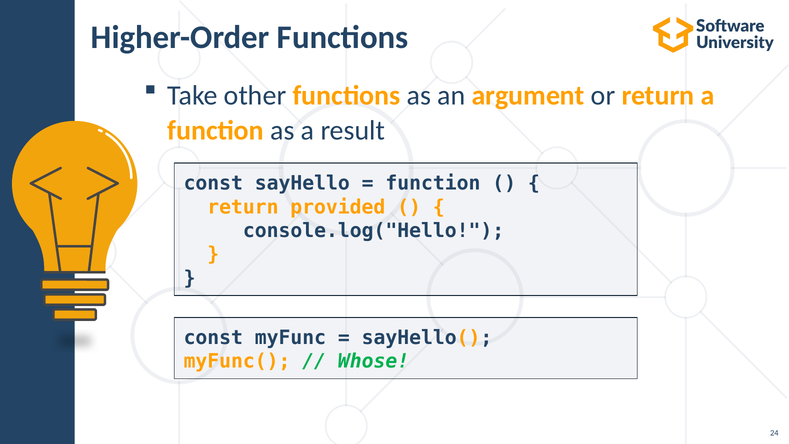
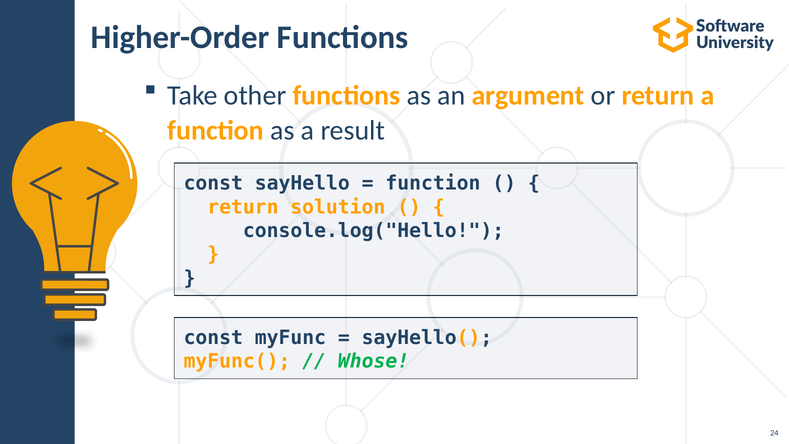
provided: provided -> solution (338, 207)
